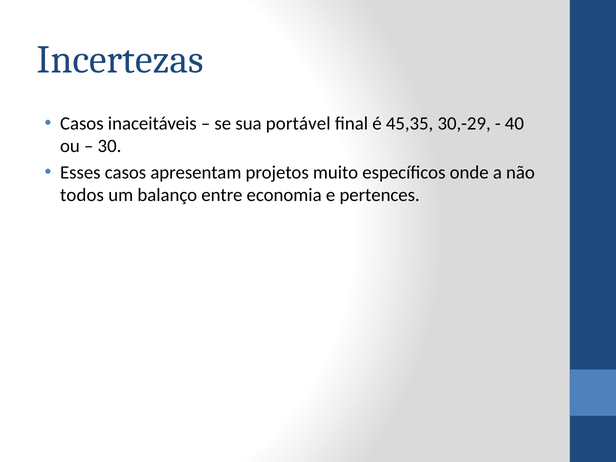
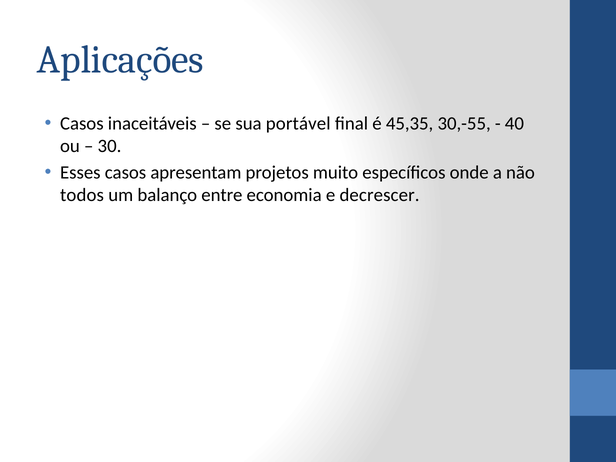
Incertezas: Incertezas -> Aplicações (120, 60)
30,-29: 30,-29 -> 30,-55 (464, 123)
pertences: pertences -> decrescer (380, 195)
